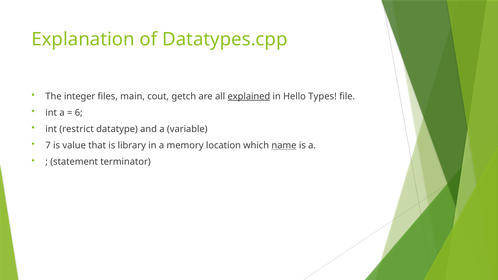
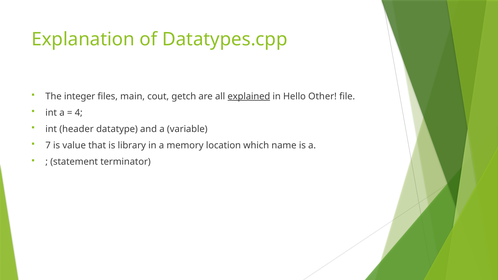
Types: Types -> Other (322, 96)
6: 6 -> 4 (79, 113)
restrict: restrict -> header (77, 129)
name underline: present -> none (284, 146)
